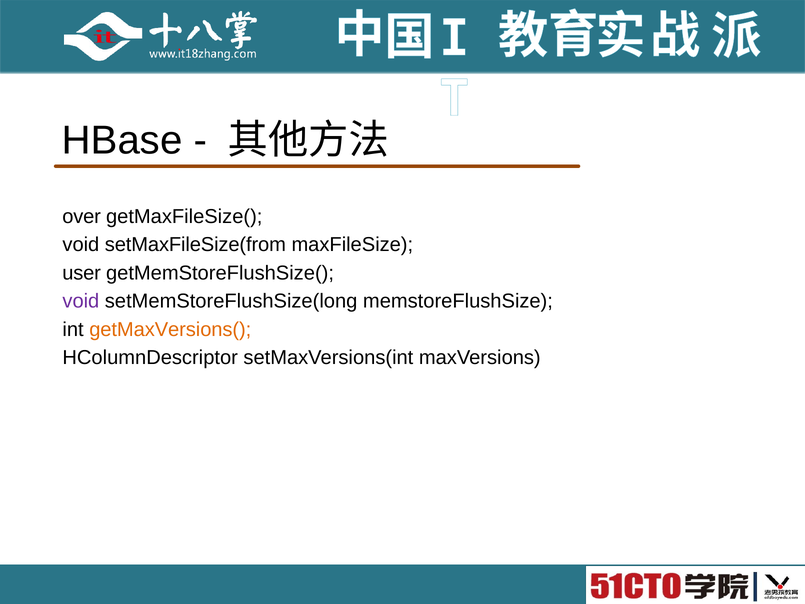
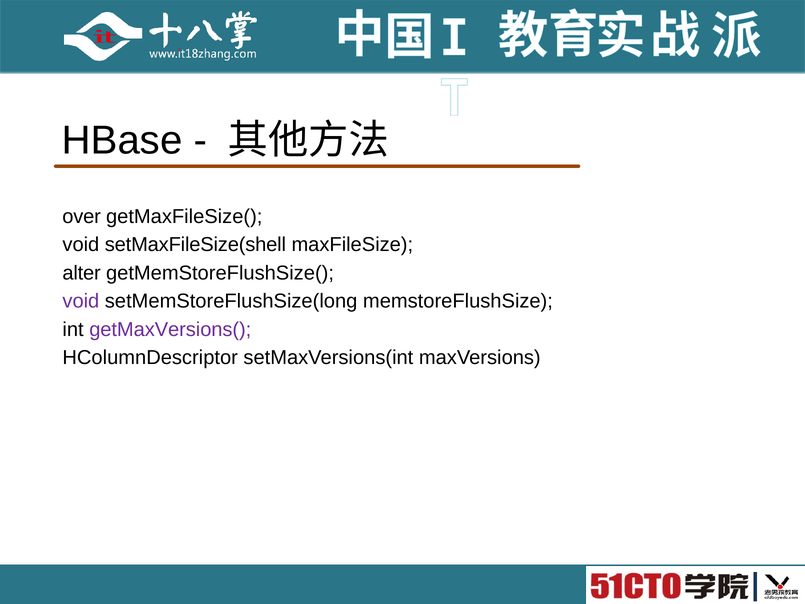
setMaxFileSize(from: setMaxFileSize(from -> setMaxFileSize(shell (195, 245)
user: user -> alter (82, 273)
getMaxVersions( colour: orange -> purple (170, 329)
